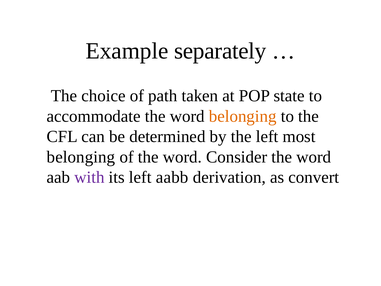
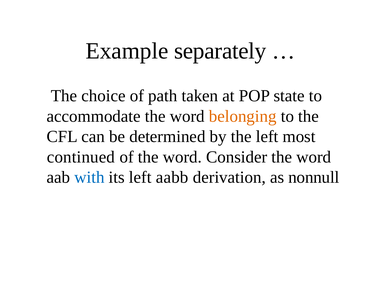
belonging: belonging -> continued (81, 157)
with colour: purple -> blue (89, 177)
convert: convert -> nonnull (314, 177)
